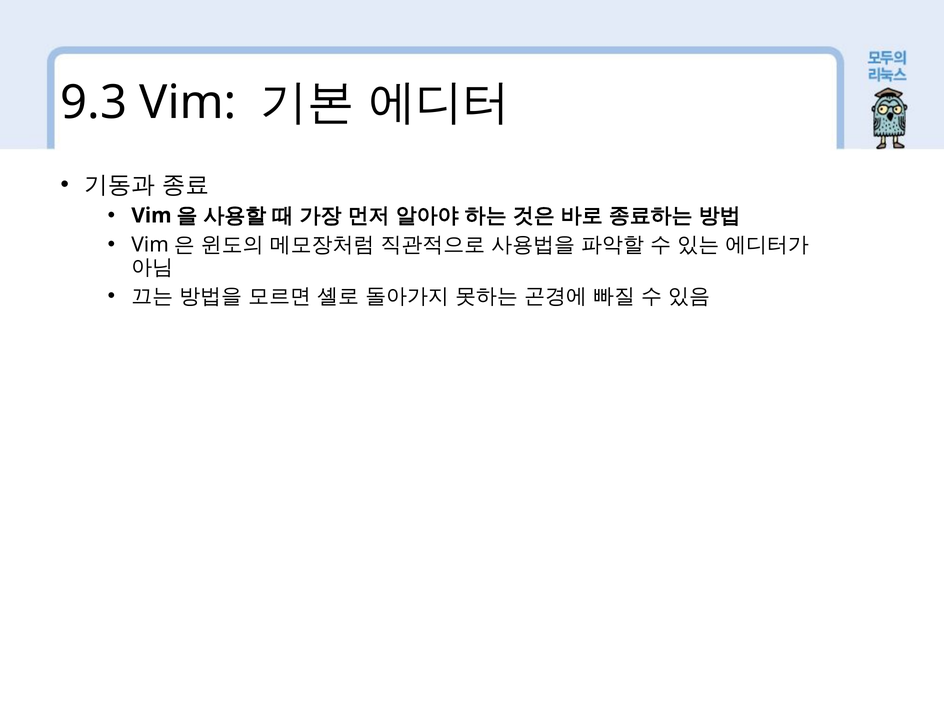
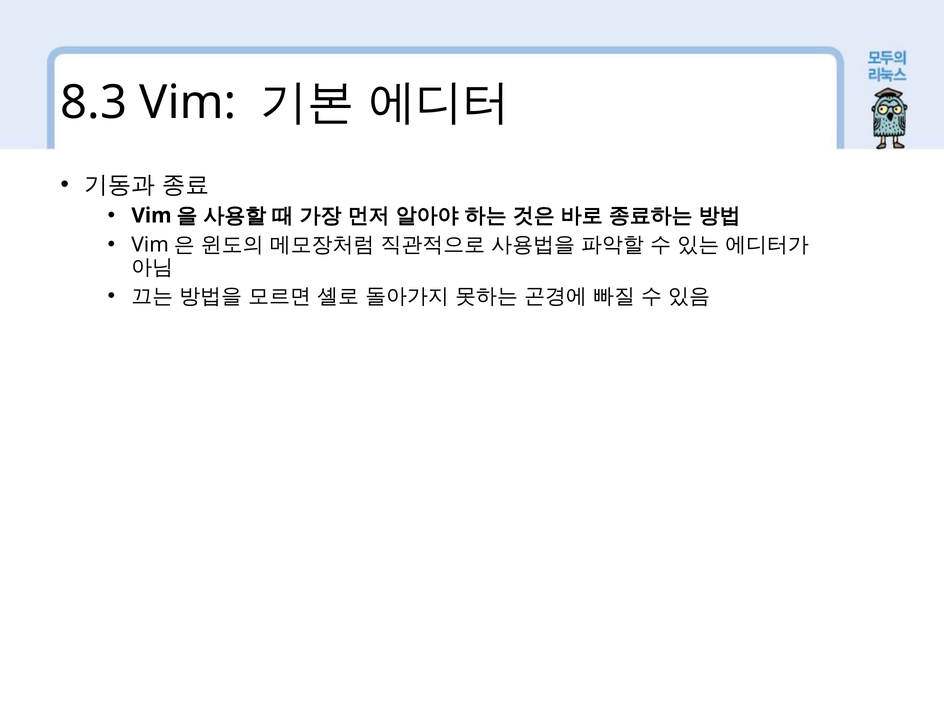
9.3: 9.3 -> 8.3 (94, 103)
